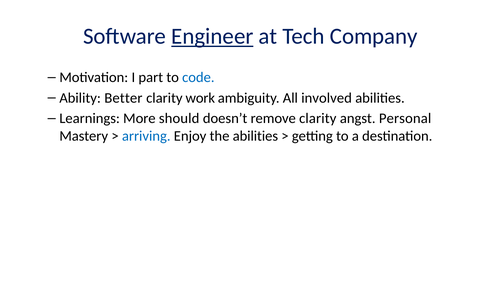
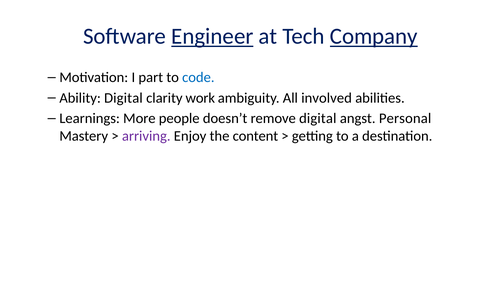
Company underline: none -> present (374, 36)
Ability Better: Better -> Digital (123, 98)
should: should -> people (179, 118)
remove clarity: clarity -> digital (318, 118)
arriving colour: blue -> purple (146, 136)
the abilities: abilities -> content (255, 136)
